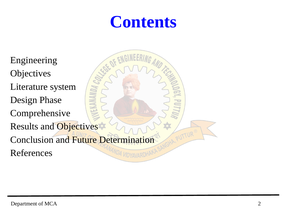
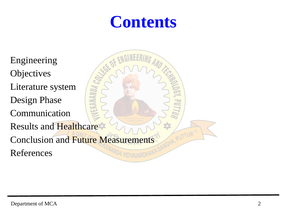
Comprehensive: Comprehensive -> Communication (40, 114)
and Objectives: Objectives -> Healthcare (77, 127)
Determination: Determination -> Measurements (127, 140)
